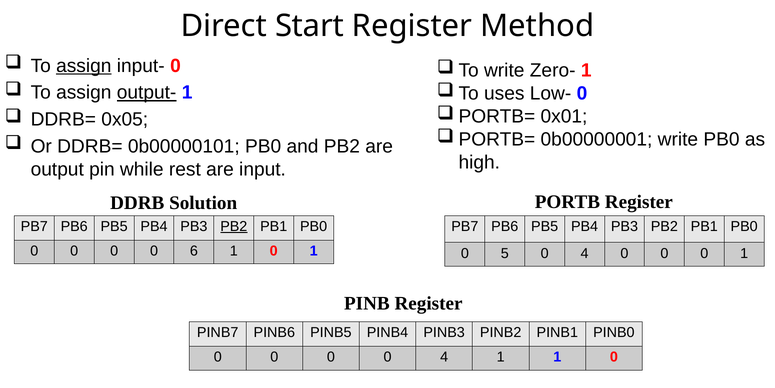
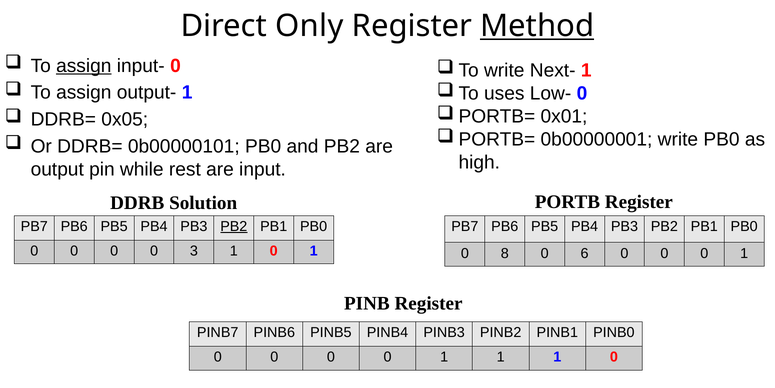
Start: Start -> Only (309, 26)
Method underline: none -> present (537, 26)
Zero-: Zero- -> Next- (553, 70)
output- underline: present -> none (147, 92)
6: 6 -> 3 (194, 251)
5: 5 -> 8 (505, 253)
4: 4 -> 6 (585, 253)
4: 4 -> 1 (444, 357)
